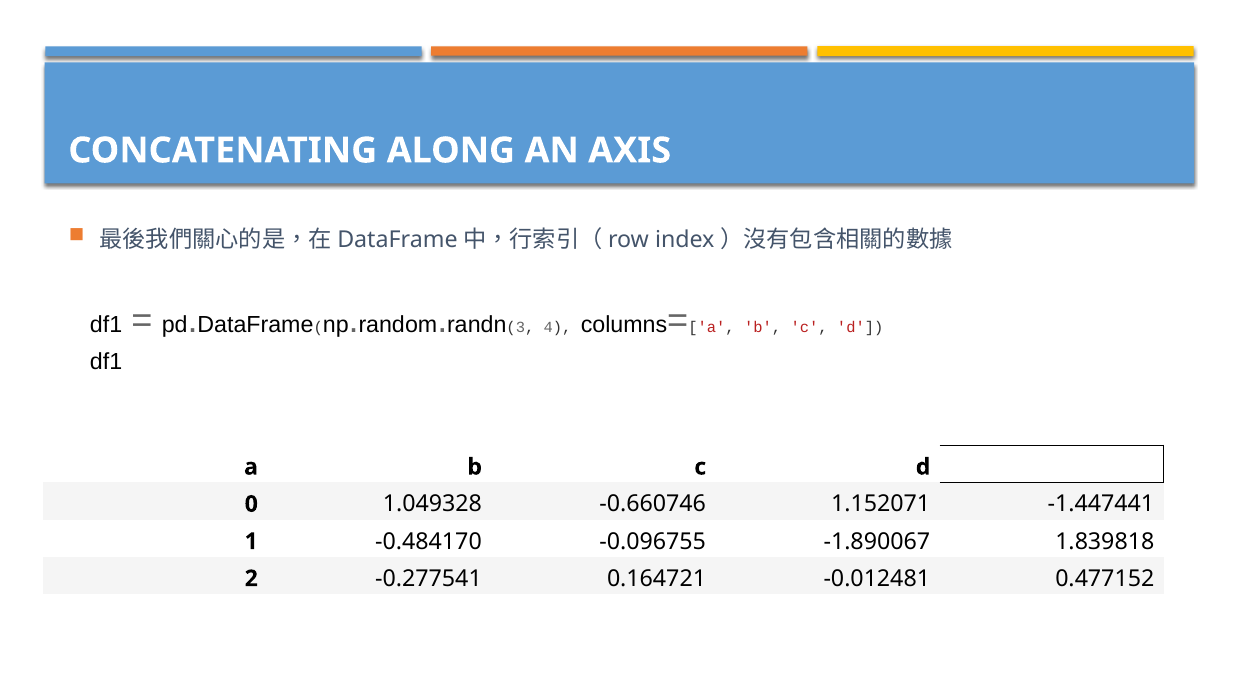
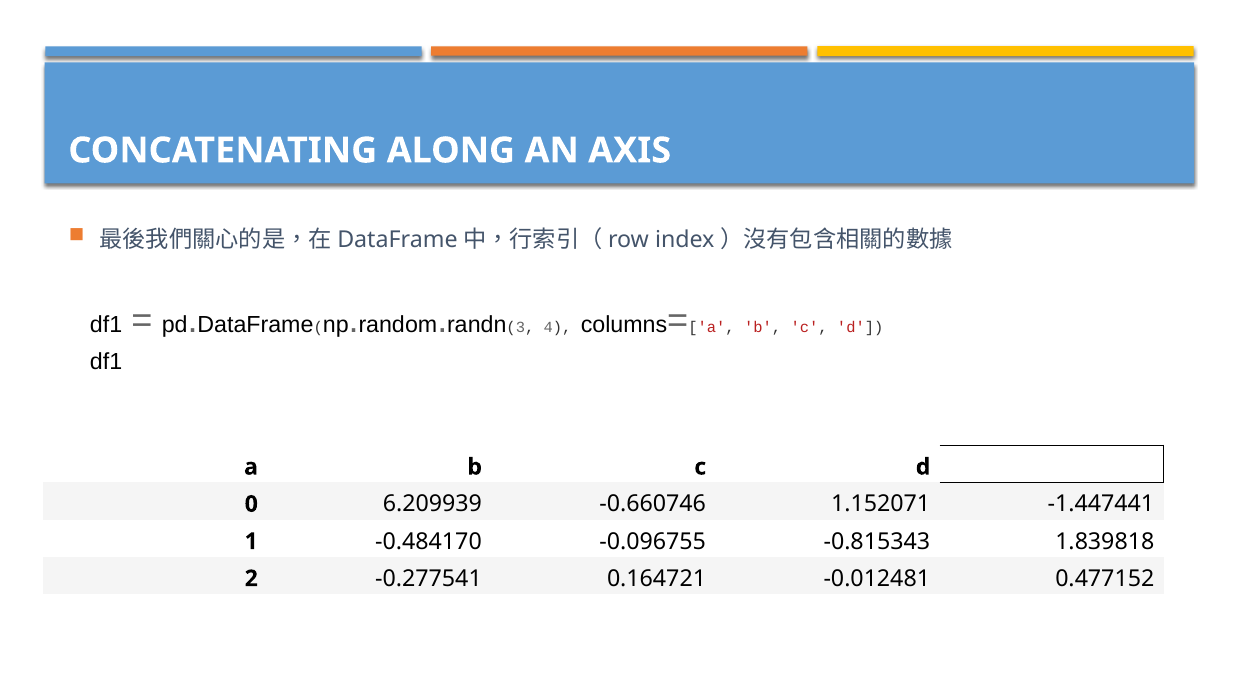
1.049328: 1.049328 -> 6.209939 (432, 504)
-1.890067: -1.890067 -> -0.815343 (877, 541)
